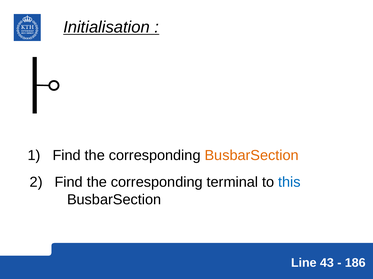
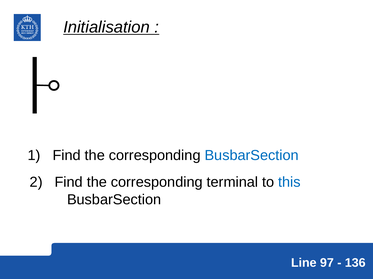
BusbarSection colour: orange -> blue (252, 156)
43: 43 -> 97 (327, 264)
186: 186 -> 136 (355, 264)
